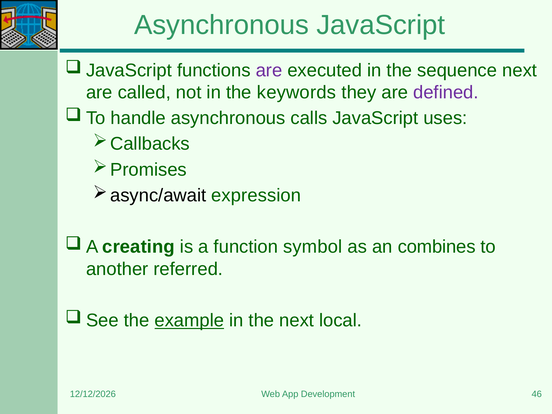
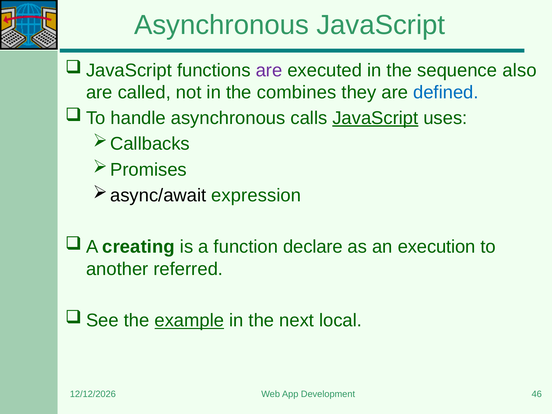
sequence next: next -> also (519, 70)
keywords: keywords -> combines (297, 92)
defined colour: purple -> blue (446, 92)
JavaScript underline: none -> present (375, 118)
symbol: symbol -> declare (313, 247)
combines: combines -> execution (437, 247)
